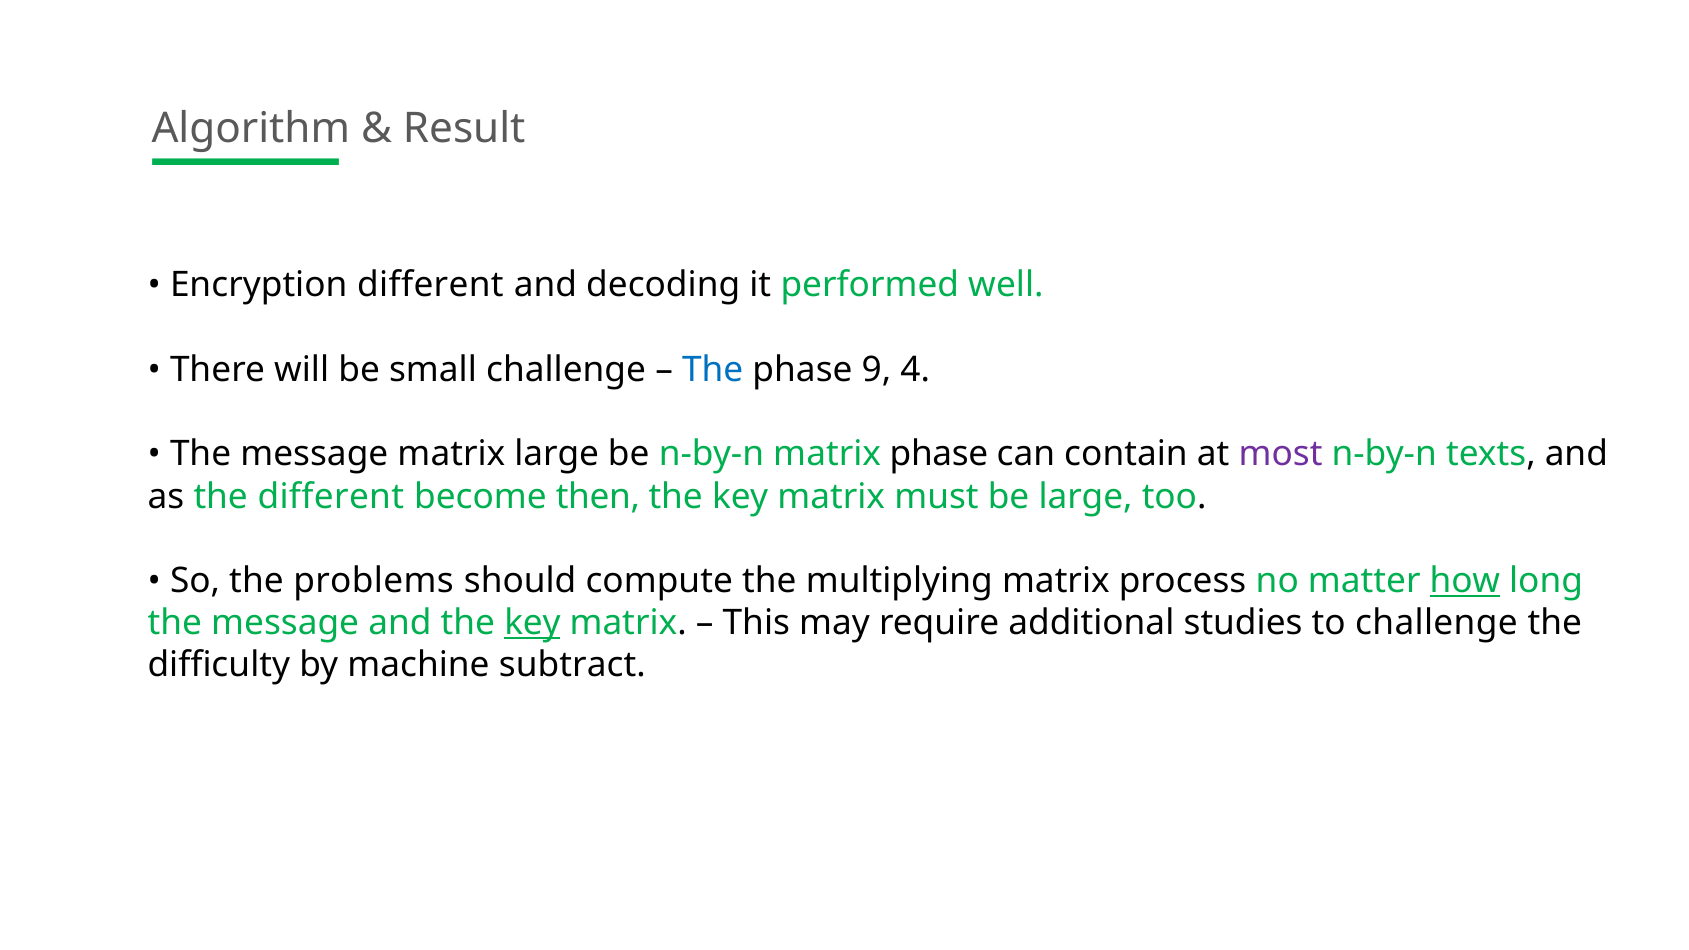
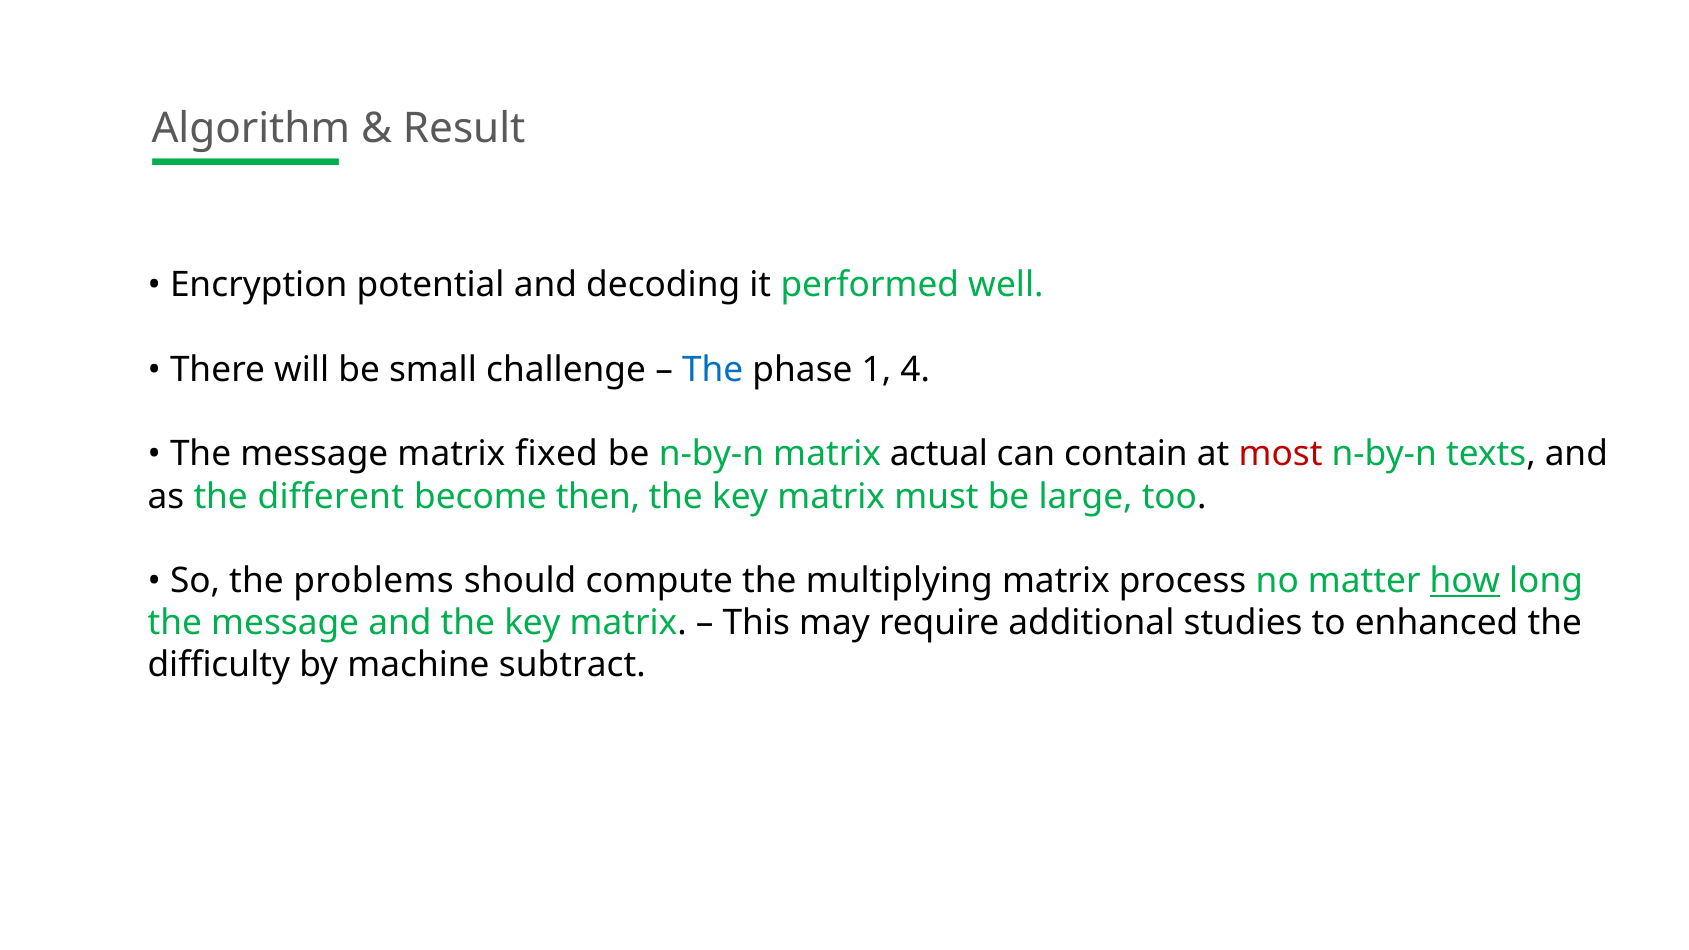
Encryption different: different -> potential (431, 285)
9: 9 -> 1 (876, 370)
matrix large: large -> fixed (557, 454)
matrix phase: phase -> actual (939, 454)
most colour: purple -> red (1281, 454)
key underline: present -> none (532, 623)
to challenge: challenge -> enhanced (1437, 623)
